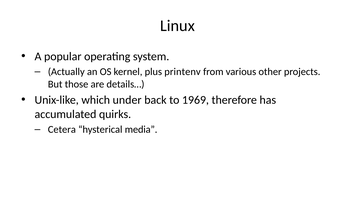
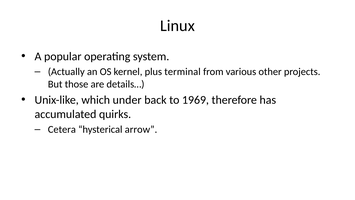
printenv: printenv -> terminal (183, 72)
media: media -> arrow (141, 129)
